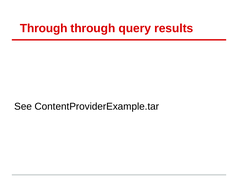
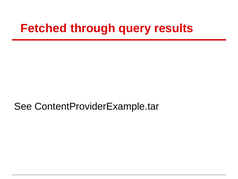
Through: Through -> Fetched (44, 28)
